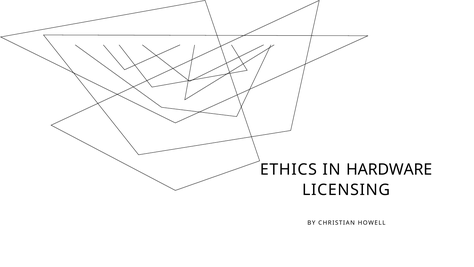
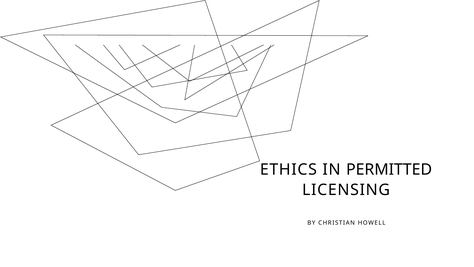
HARDWARE: HARDWARE -> PERMITTED (389, 169)
